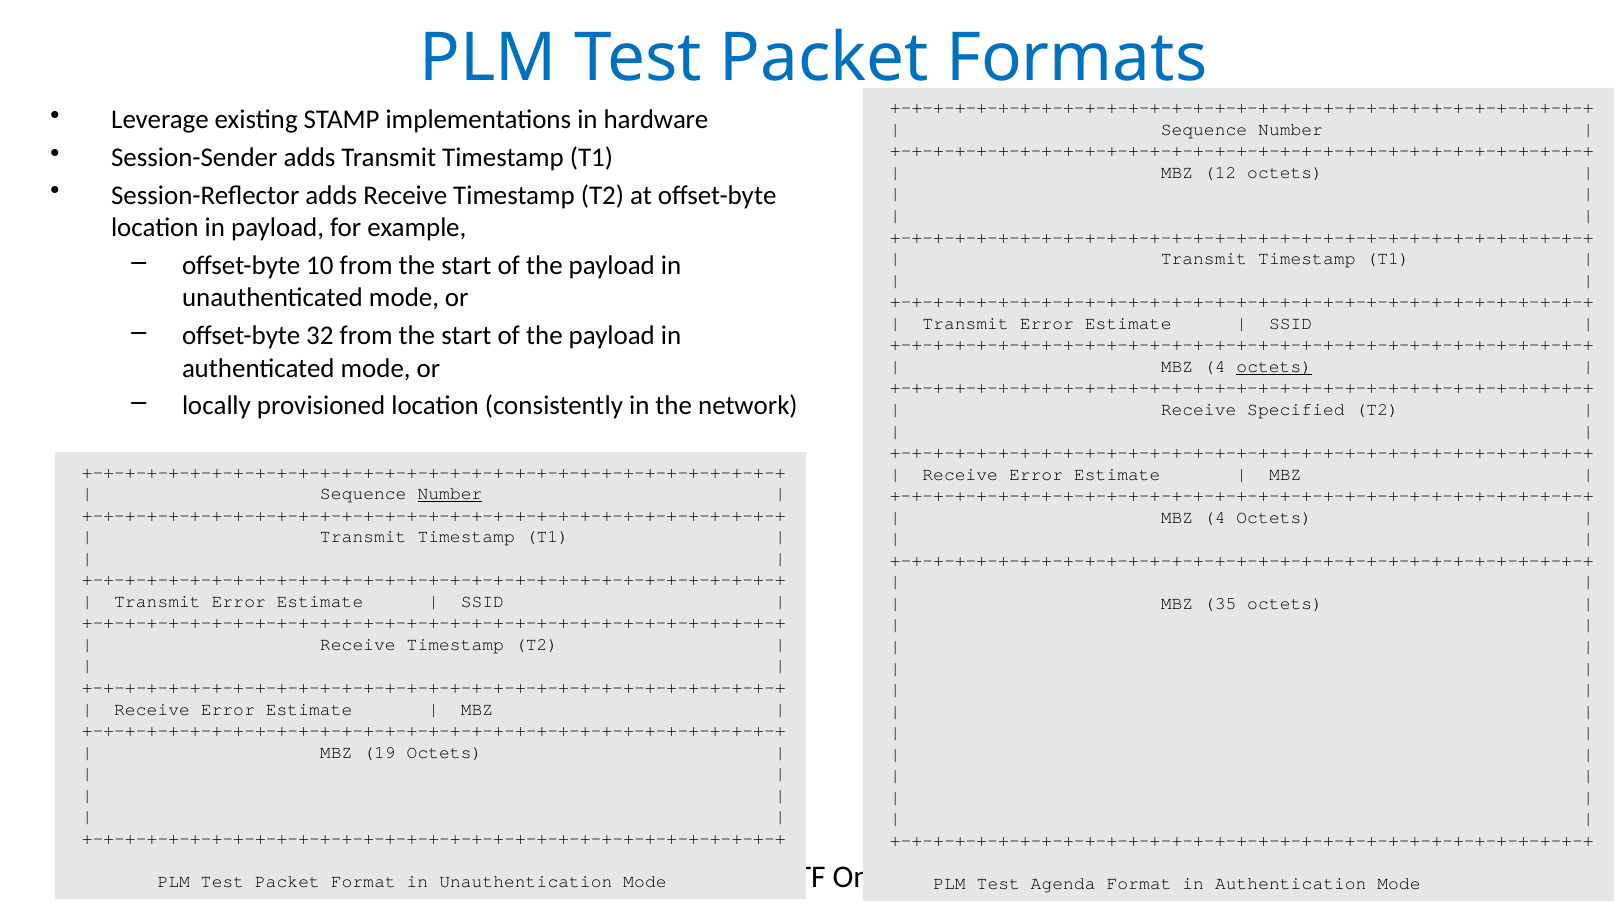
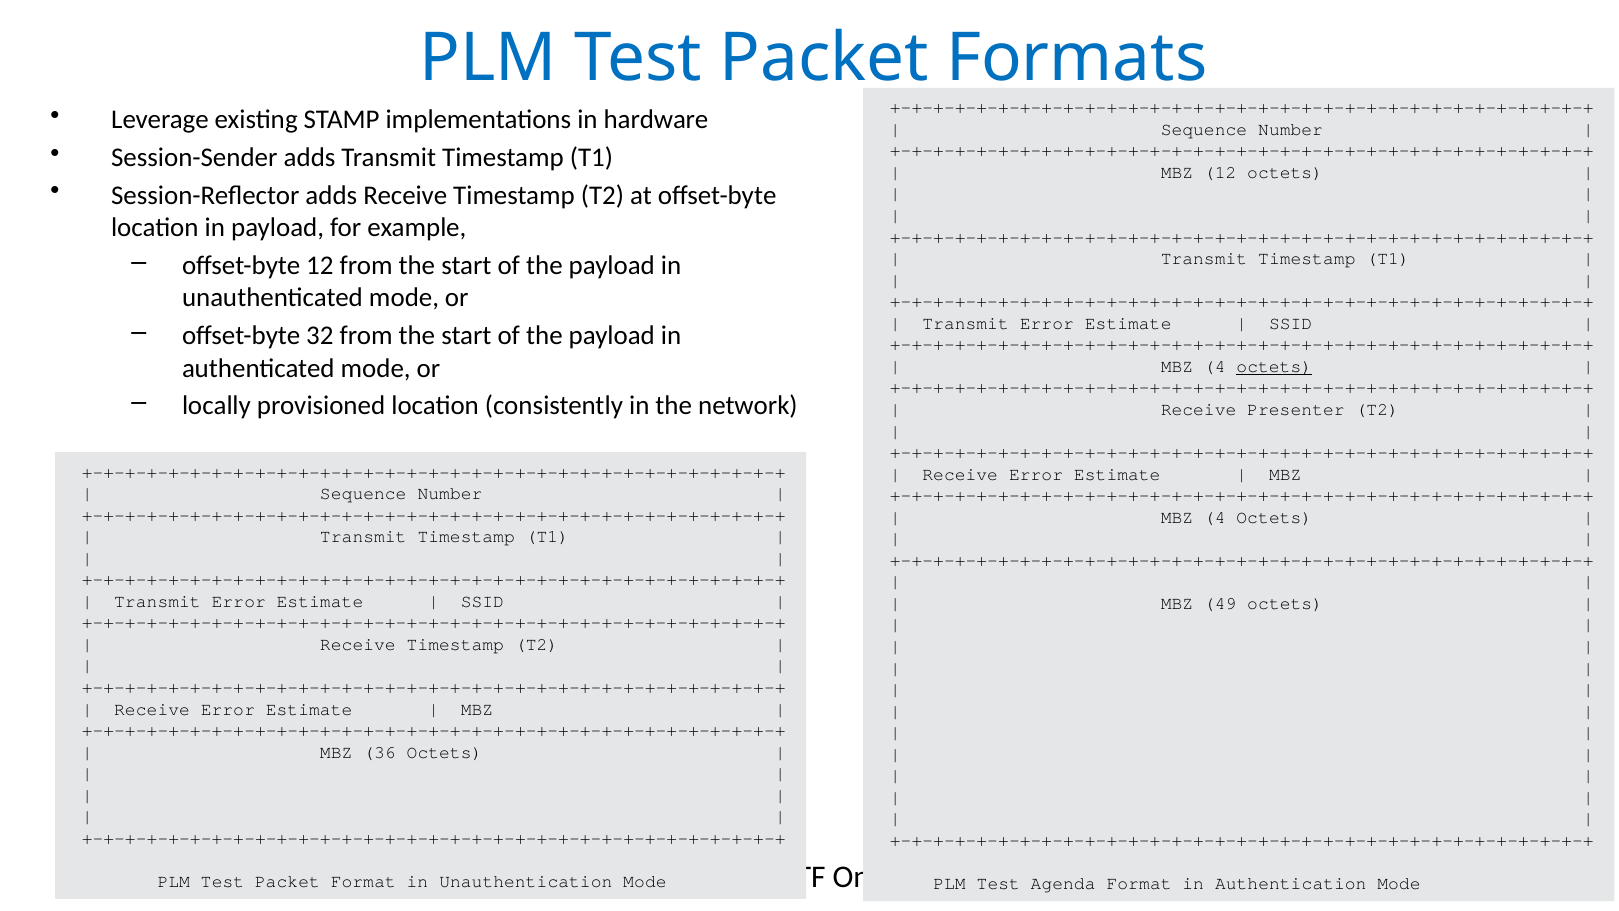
offset-byte 10: 10 -> 12 (320, 266)
Specified: Specified -> Presenter (1296, 409)
Number underline: present -> none (450, 493)
35: 35 -> 49 (1220, 603)
19: 19 -> 36 (380, 752)
